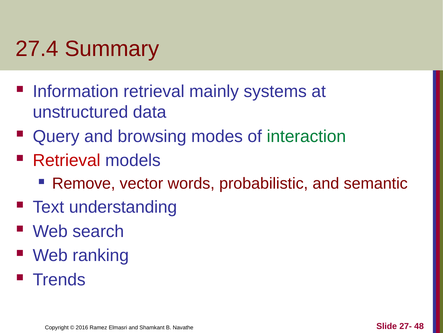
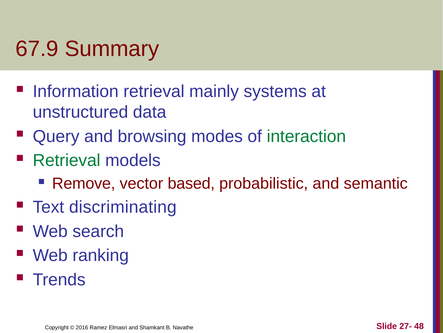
27.4: 27.4 -> 67.9 (37, 49)
Retrieval colour: red -> green (67, 160)
words: words -> based (191, 183)
understanding: understanding -> discriminating (123, 207)
